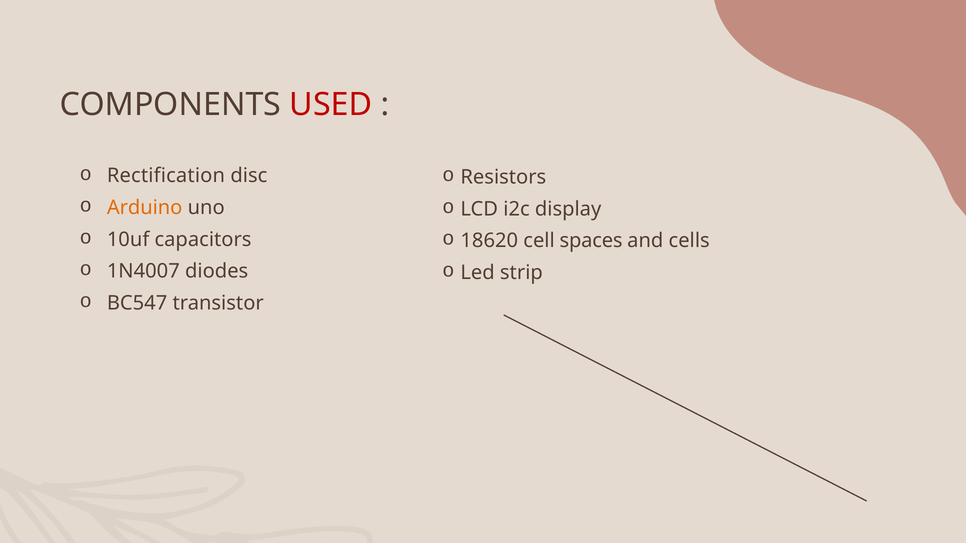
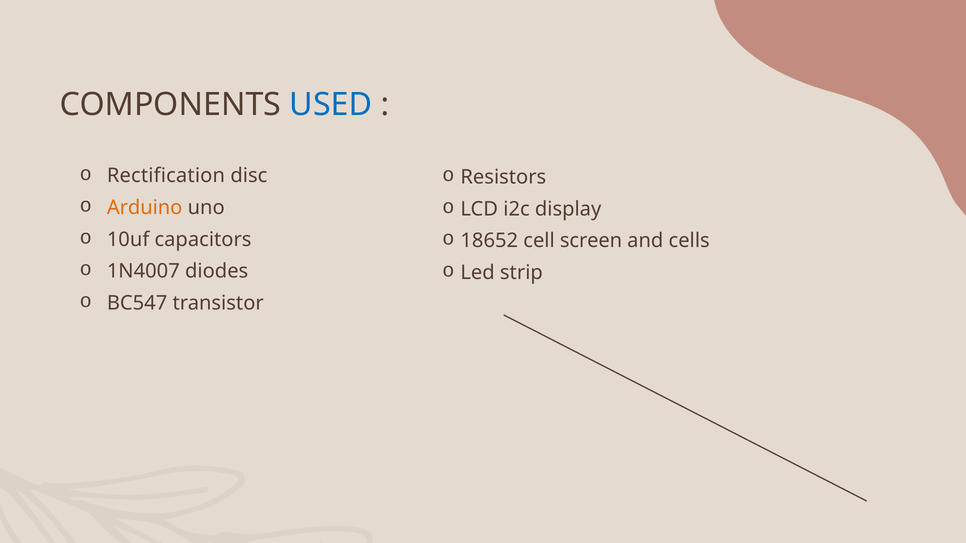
USED colour: red -> blue (331, 105)
18620: 18620 -> 18652 (489, 241)
spaces: spaces -> screen (591, 241)
